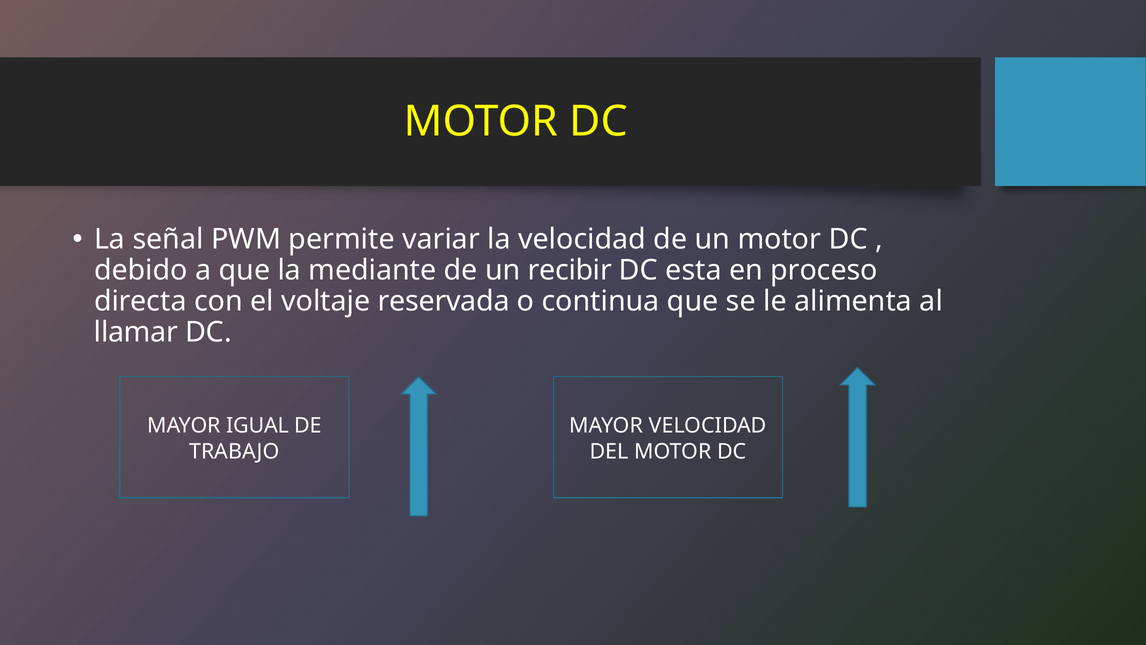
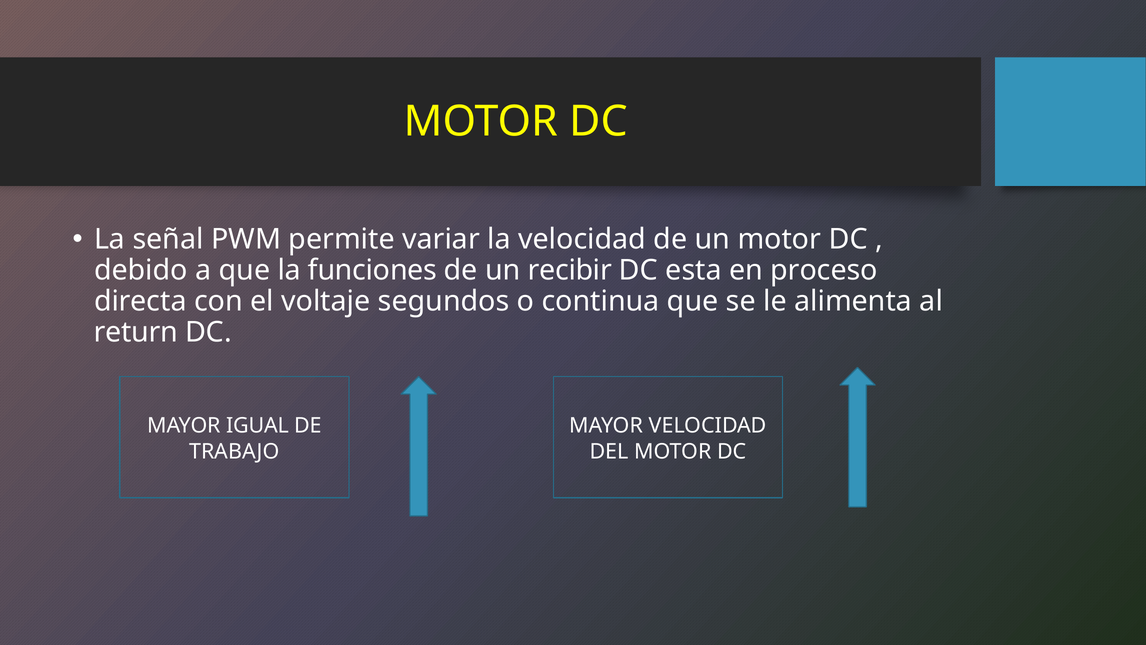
mediante: mediante -> funciones (373, 270)
reservada: reservada -> segundos (444, 301)
llamar: llamar -> return (136, 332)
